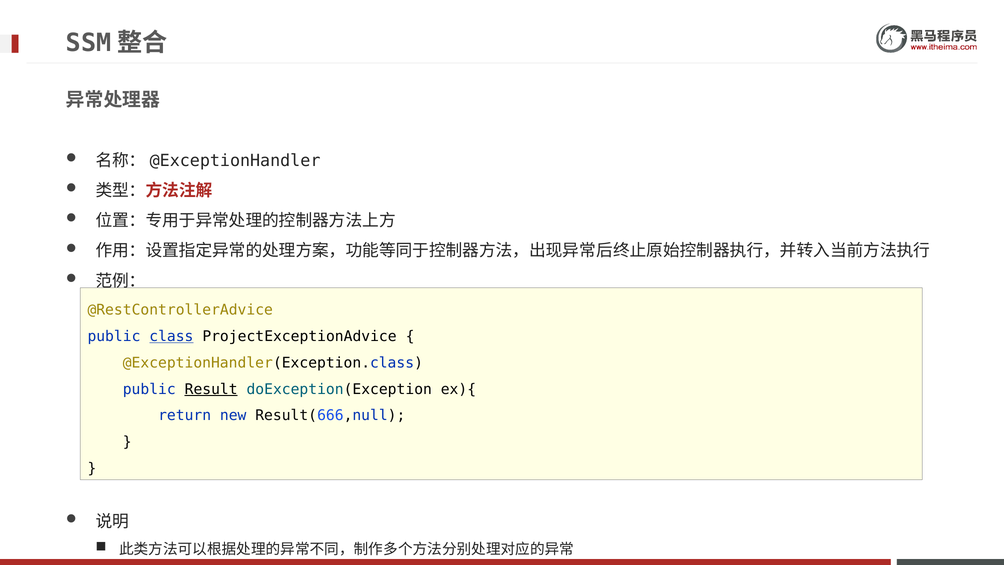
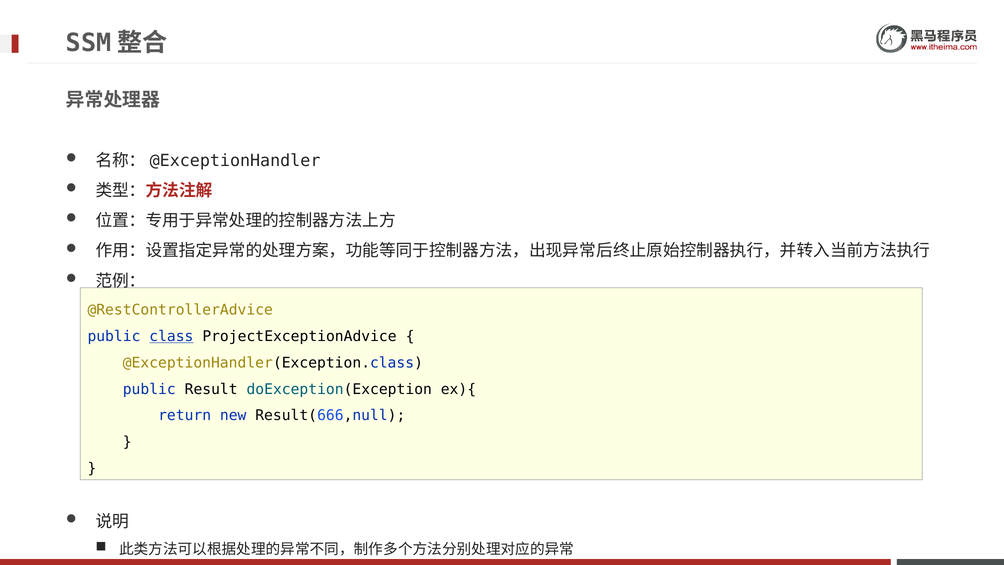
Result underline: present -> none (211, 389)
